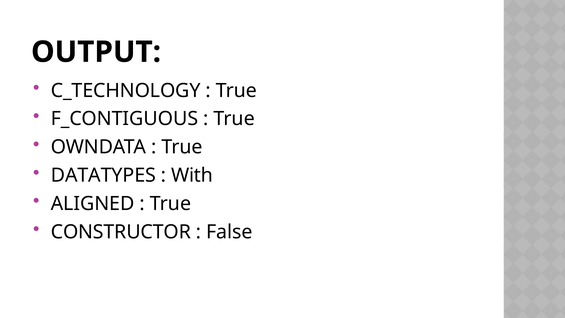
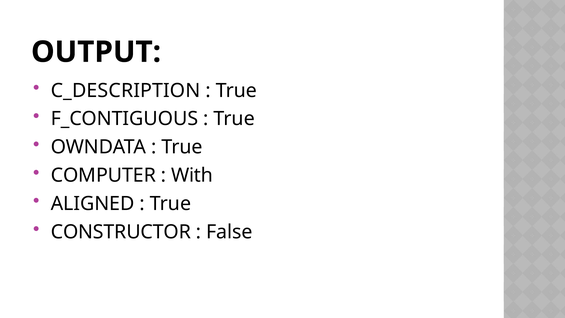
C_TECHNOLOGY: C_TECHNOLOGY -> C_DESCRIPTION (126, 91)
DATATYPES: DATATYPES -> COMPUTER (103, 175)
